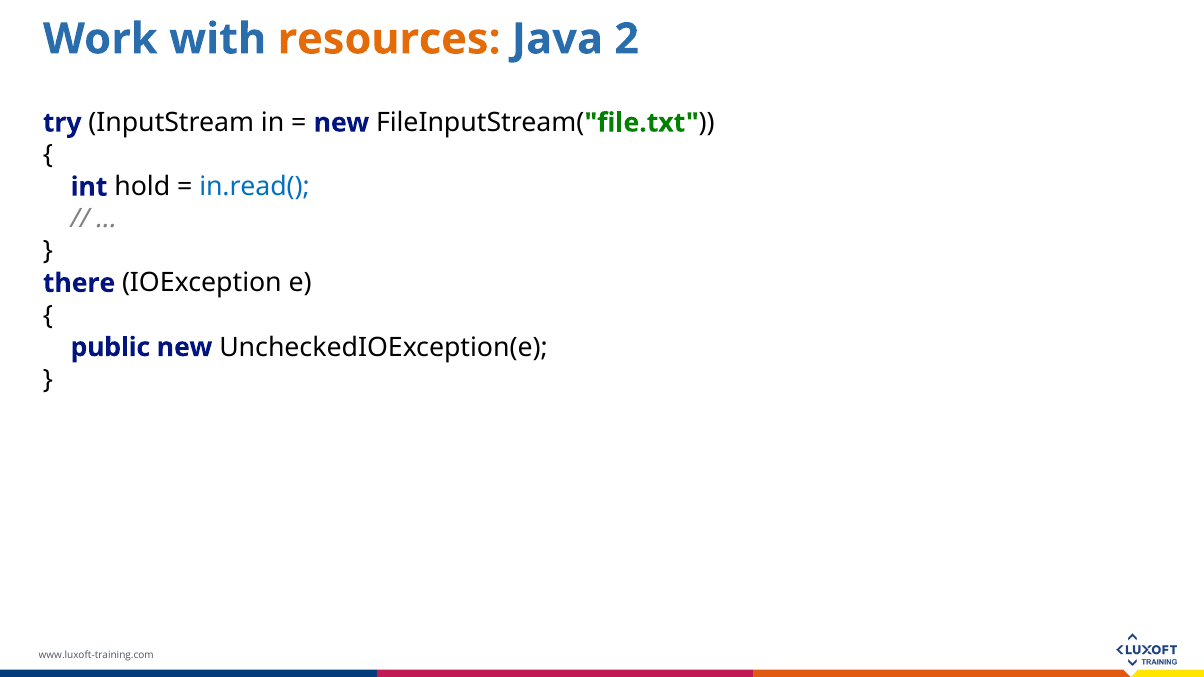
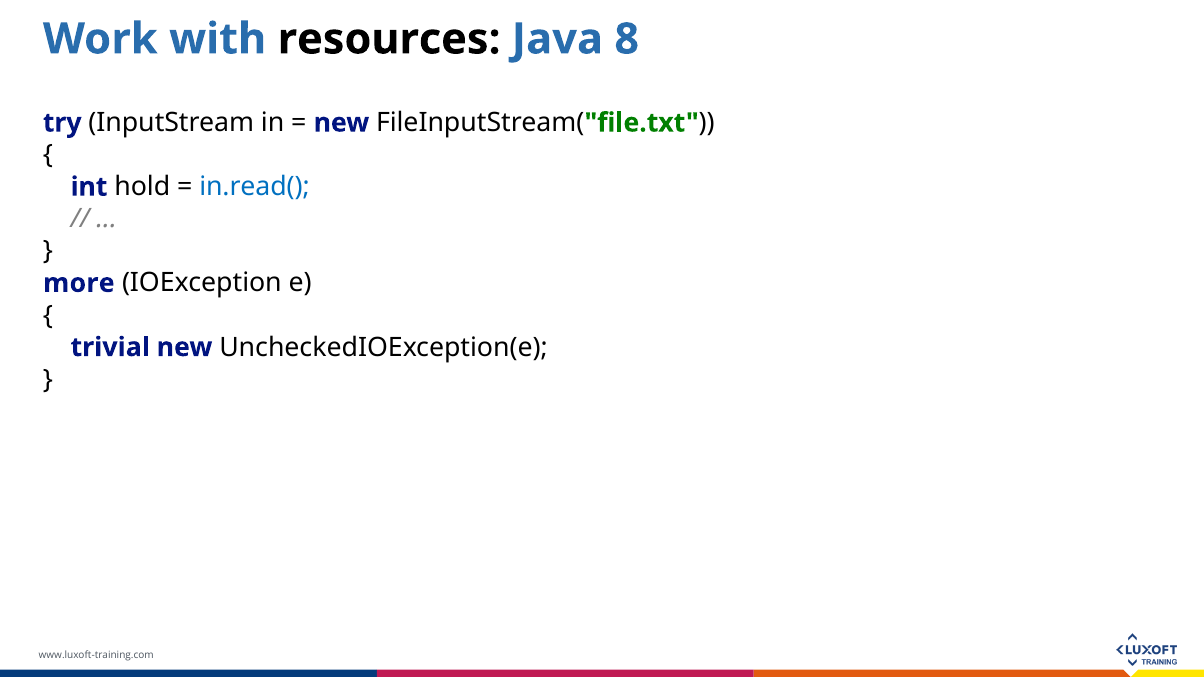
resources colour: orange -> black (389, 39)
Java 2: 2 -> 8 (627, 39)
there: there -> more (79, 283)
public: public -> trivial (110, 347)
